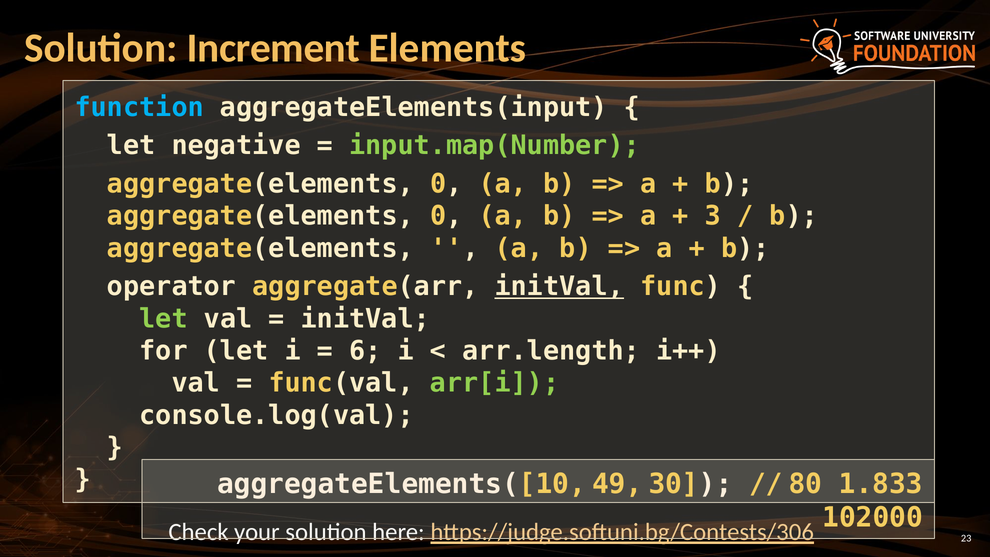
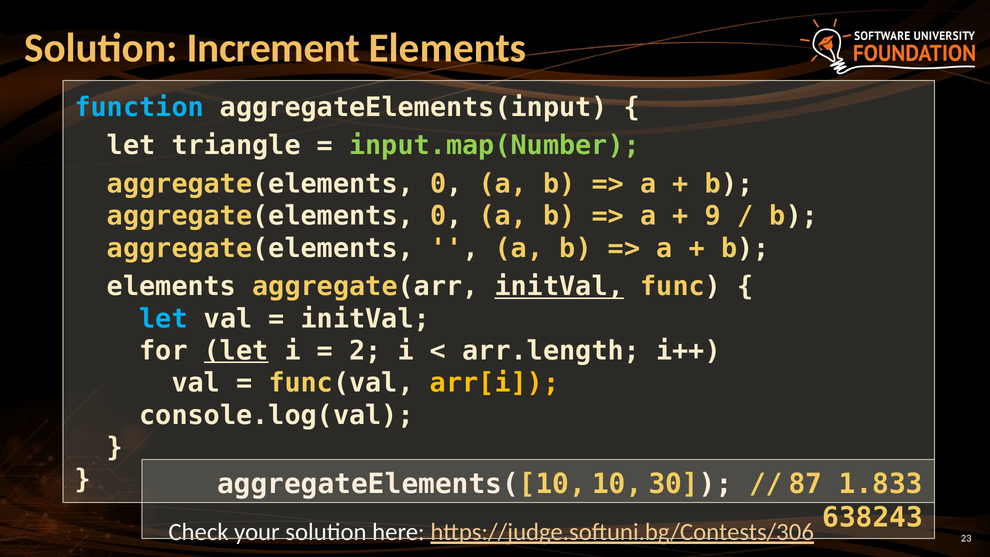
negative: negative -> triangle (236, 146)
3: 3 -> 9 (713, 216)
operator: operator -> elements (172, 287)
let colour: light green -> light blue (163, 319)
let underline: none -> present (236, 351)
6: 6 -> 2 (365, 351)
arr[i colour: light green -> yellow (495, 383)
49: 49 -> 10 (617, 484)
80: 80 -> 87 (805, 484)
102000: 102000 -> 638243 (873, 518)
